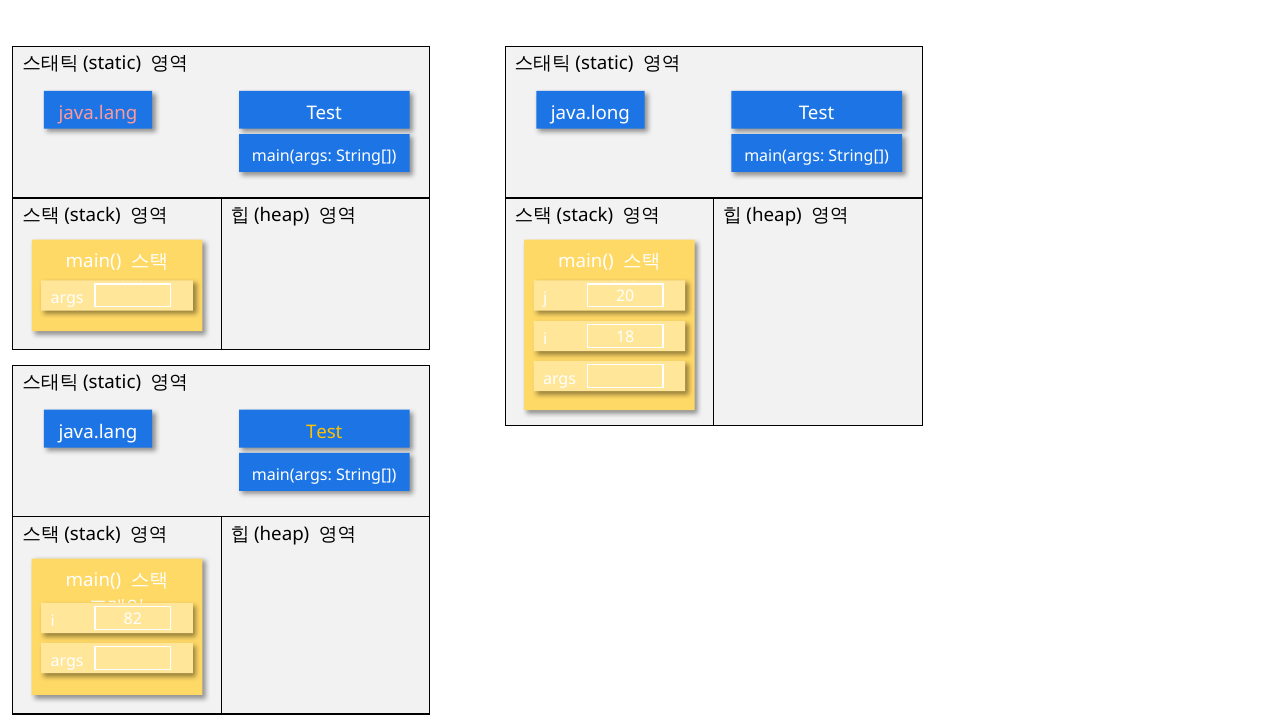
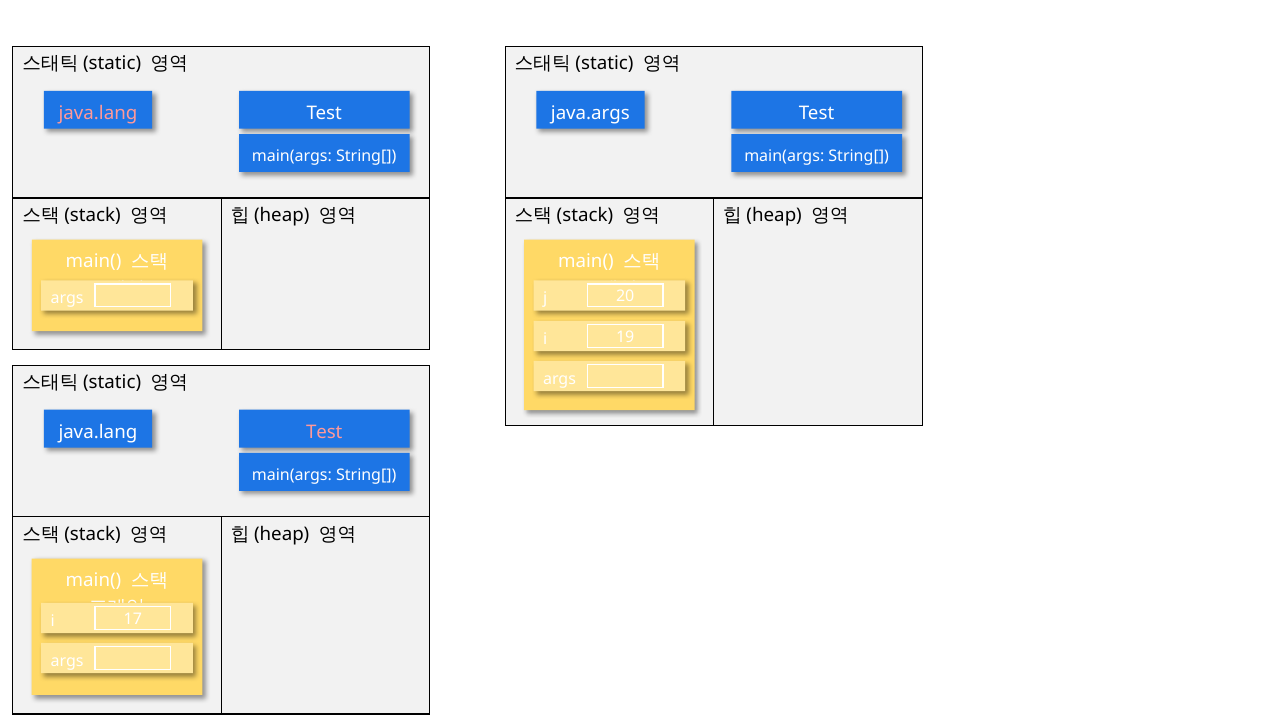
java.long: java.long -> java.args (590, 113)
18: 18 -> 19 (625, 337)
Test colour: yellow -> pink (324, 432)
82: 82 -> 17 (133, 619)
